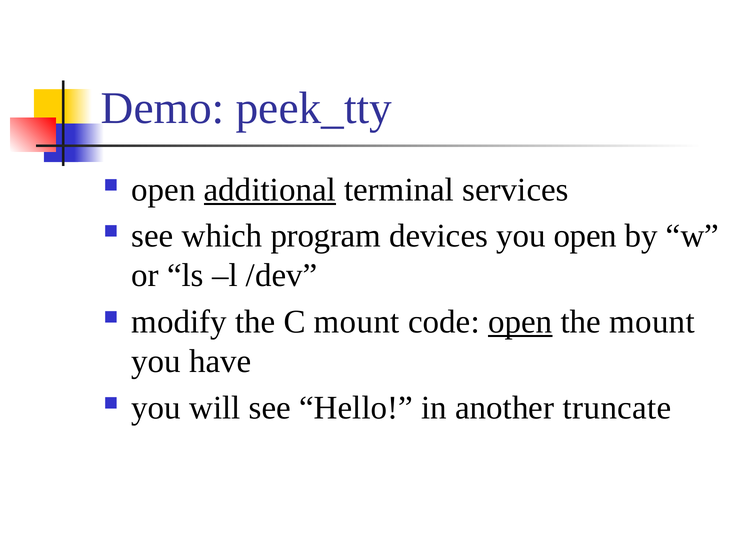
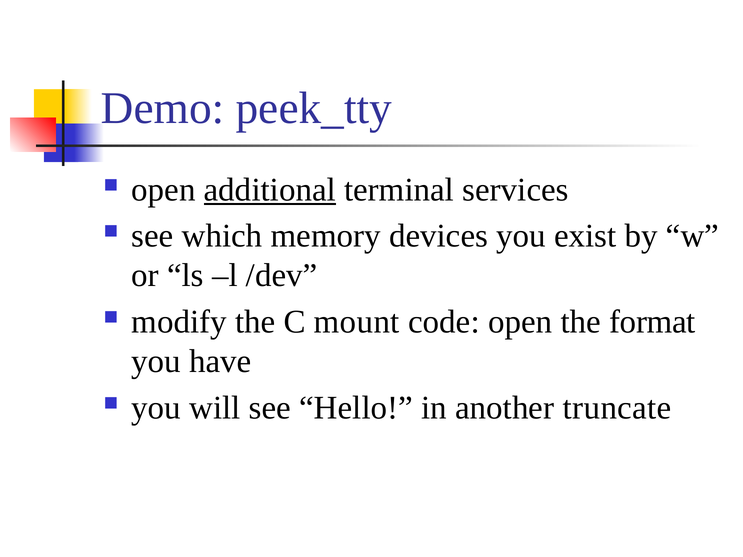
program: program -> memory (326, 236)
you open: open -> exist (585, 236)
open underline: present -> none (520, 322)
the mount: mount -> format (652, 322)
